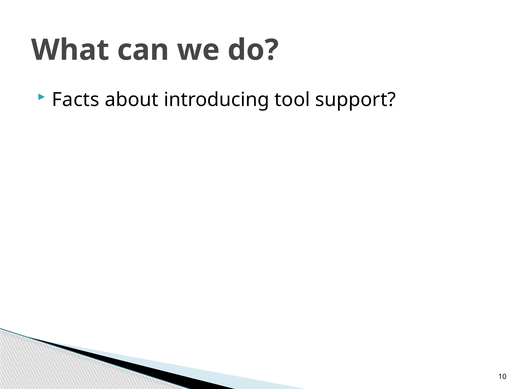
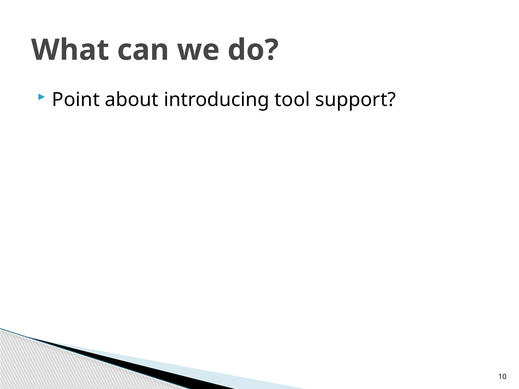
Facts: Facts -> Point (76, 100)
